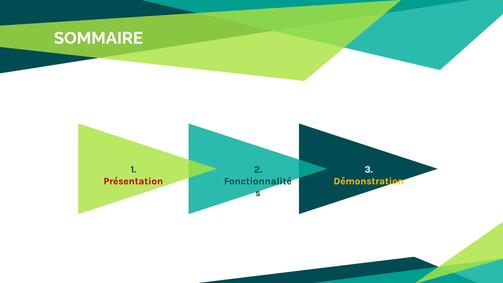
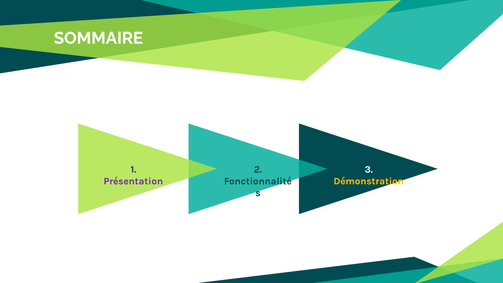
Présentation colour: red -> purple (133, 181)
